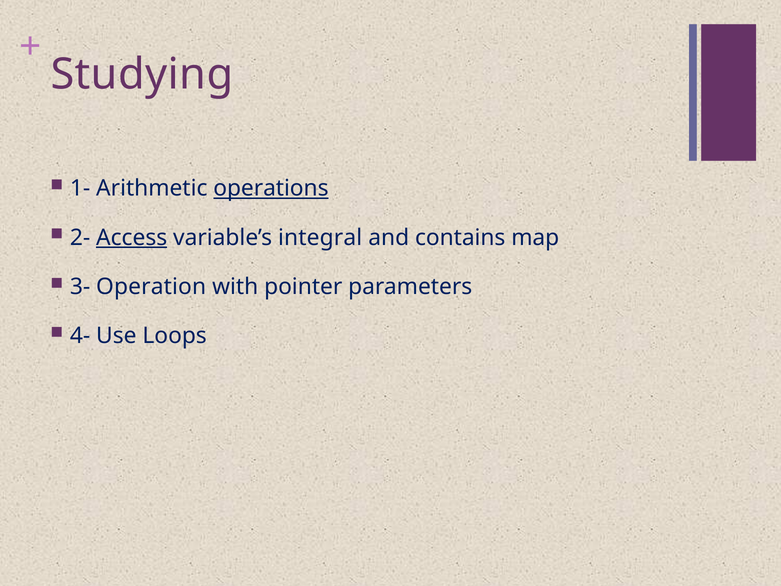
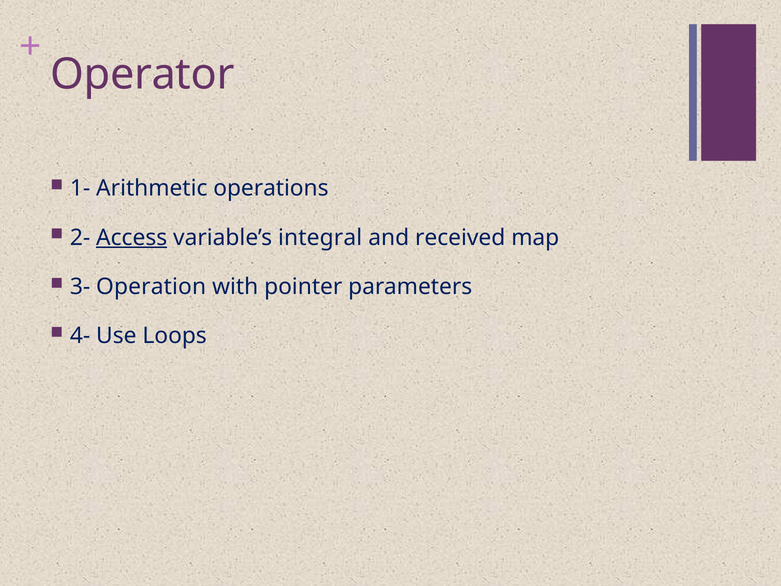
Studying: Studying -> Operator (142, 74)
operations underline: present -> none (271, 188)
contains: contains -> received (460, 237)
